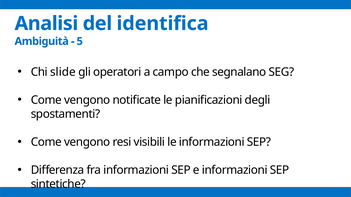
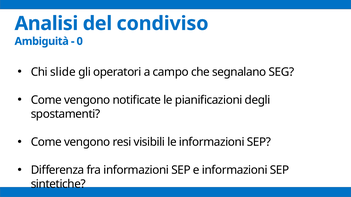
identifica: identifica -> condiviso (163, 24)
5: 5 -> 0 (80, 41)
